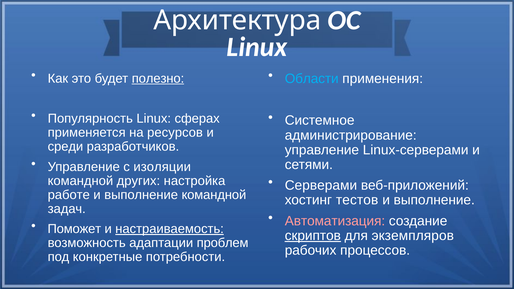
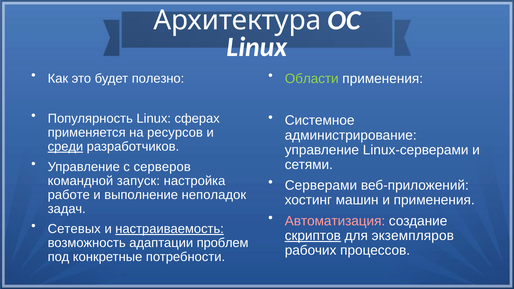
полезно underline: present -> none (158, 78)
Области colour: light blue -> light green (312, 79)
среди underline: none -> present (65, 147)
изоляции: изоляции -> серверов (162, 167)
других: других -> запуск (138, 181)
выполнение командной: командной -> неполадок (214, 195)
тестов: тестов -> машин (357, 200)
выполнение: выполнение -> применения (434, 200)
Поможет: Поможет -> Сетевых (74, 229)
